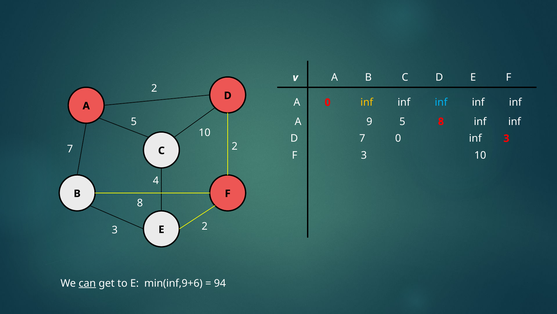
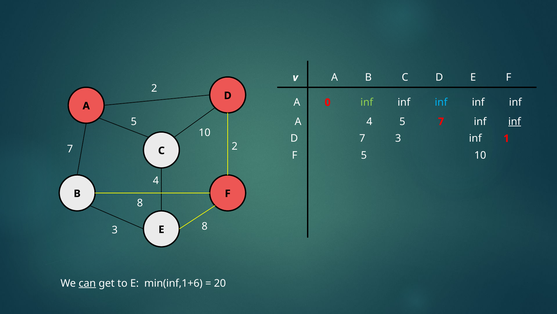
inf colour: yellow -> light green (367, 102)
A 9: 9 -> 4 (369, 121)
5 8: 8 -> 7 (441, 121)
inf underline: none -> present (515, 121)
7 0: 0 -> 3 (398, 138)
inf 3: 3 -> 1 (506, 138)
F 3: 3 -> 5 (364, 155)
3 2: 2 -> 8 (205, 226)
min(inf,9+6: min(inf,9+6 -> min(inf,1+6 (173, 283)
94: 94 -> 20 (220, 283)
